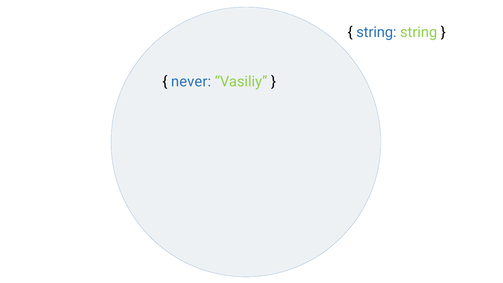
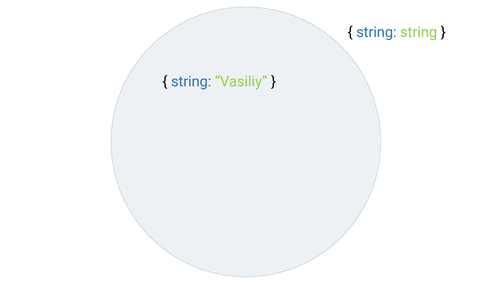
never: never -> string (191, 81)
